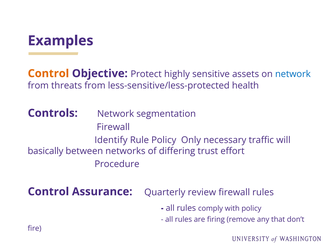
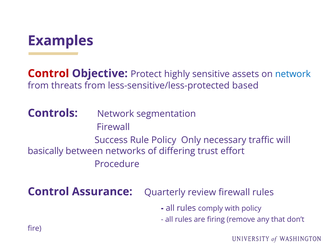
Control colour: orange -> red (48, 73)
health: health -> based (245, 85)
Identify: Identify -> Success (111, 140)
